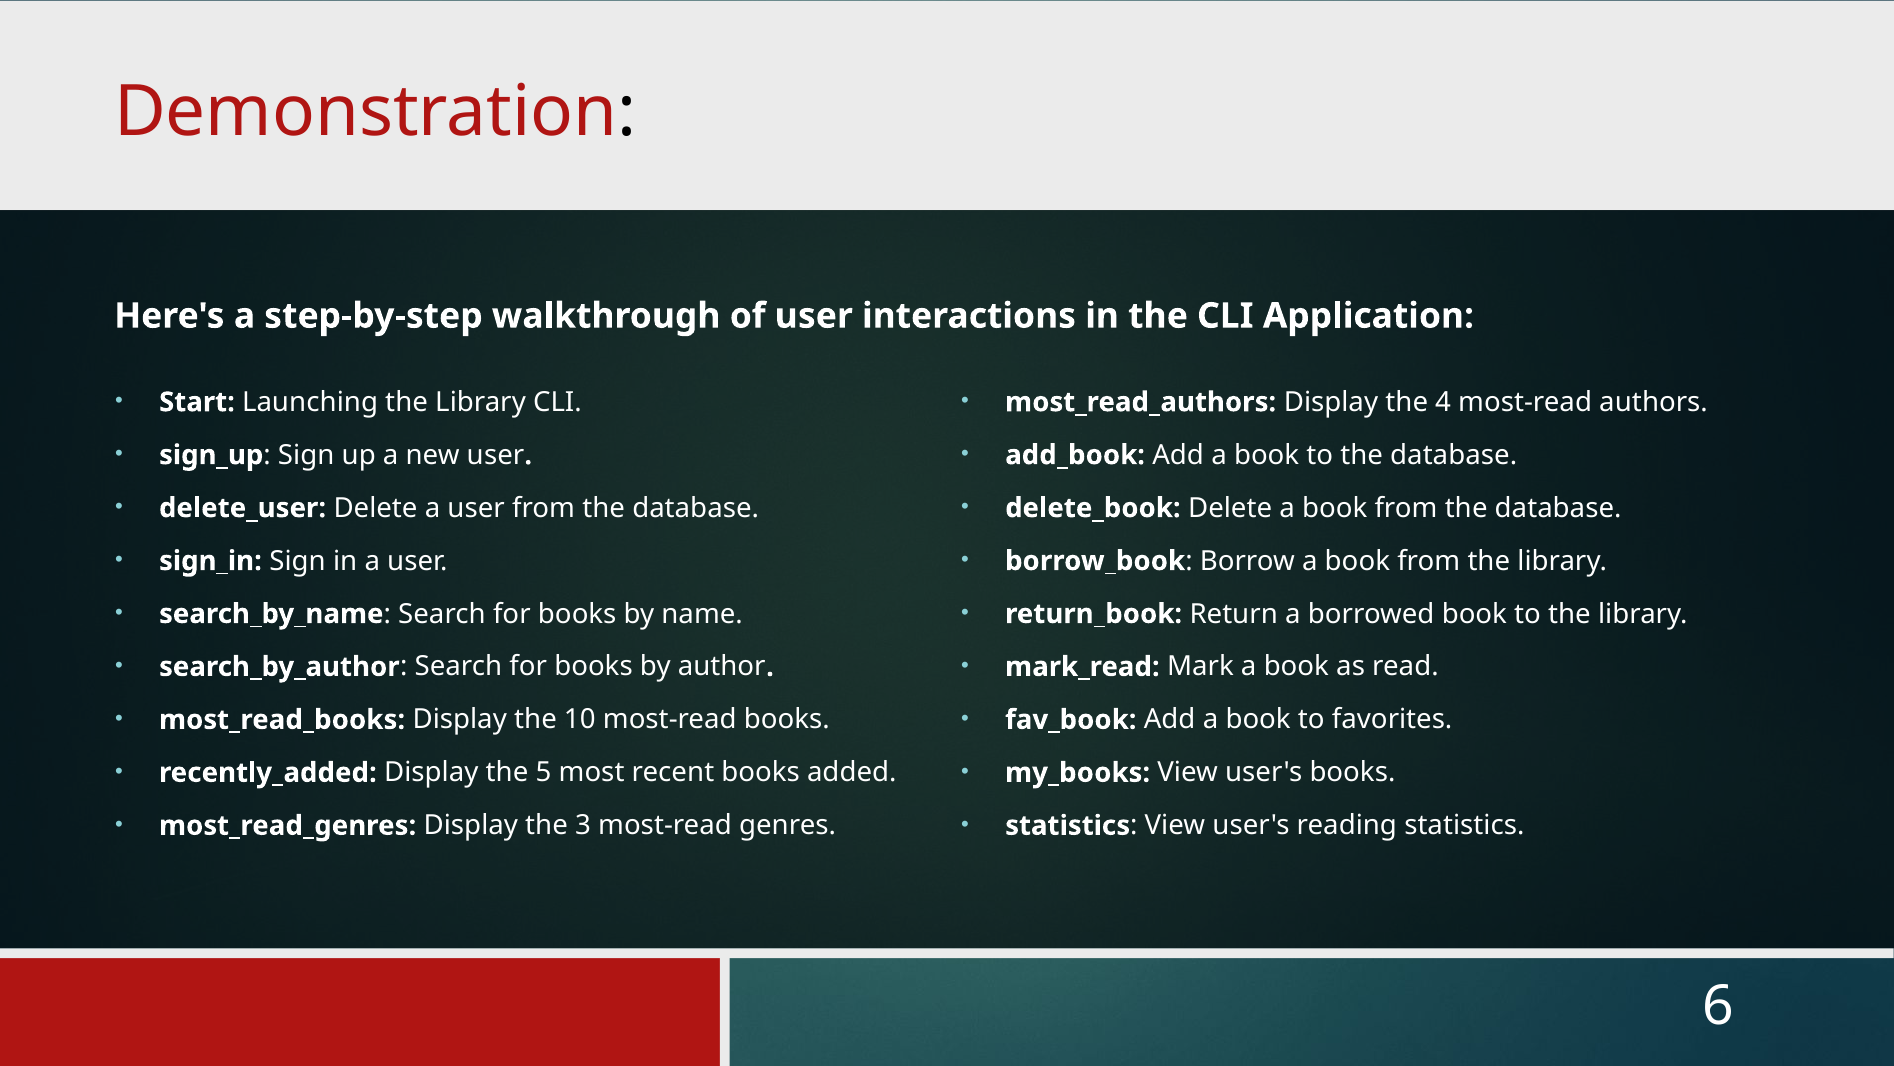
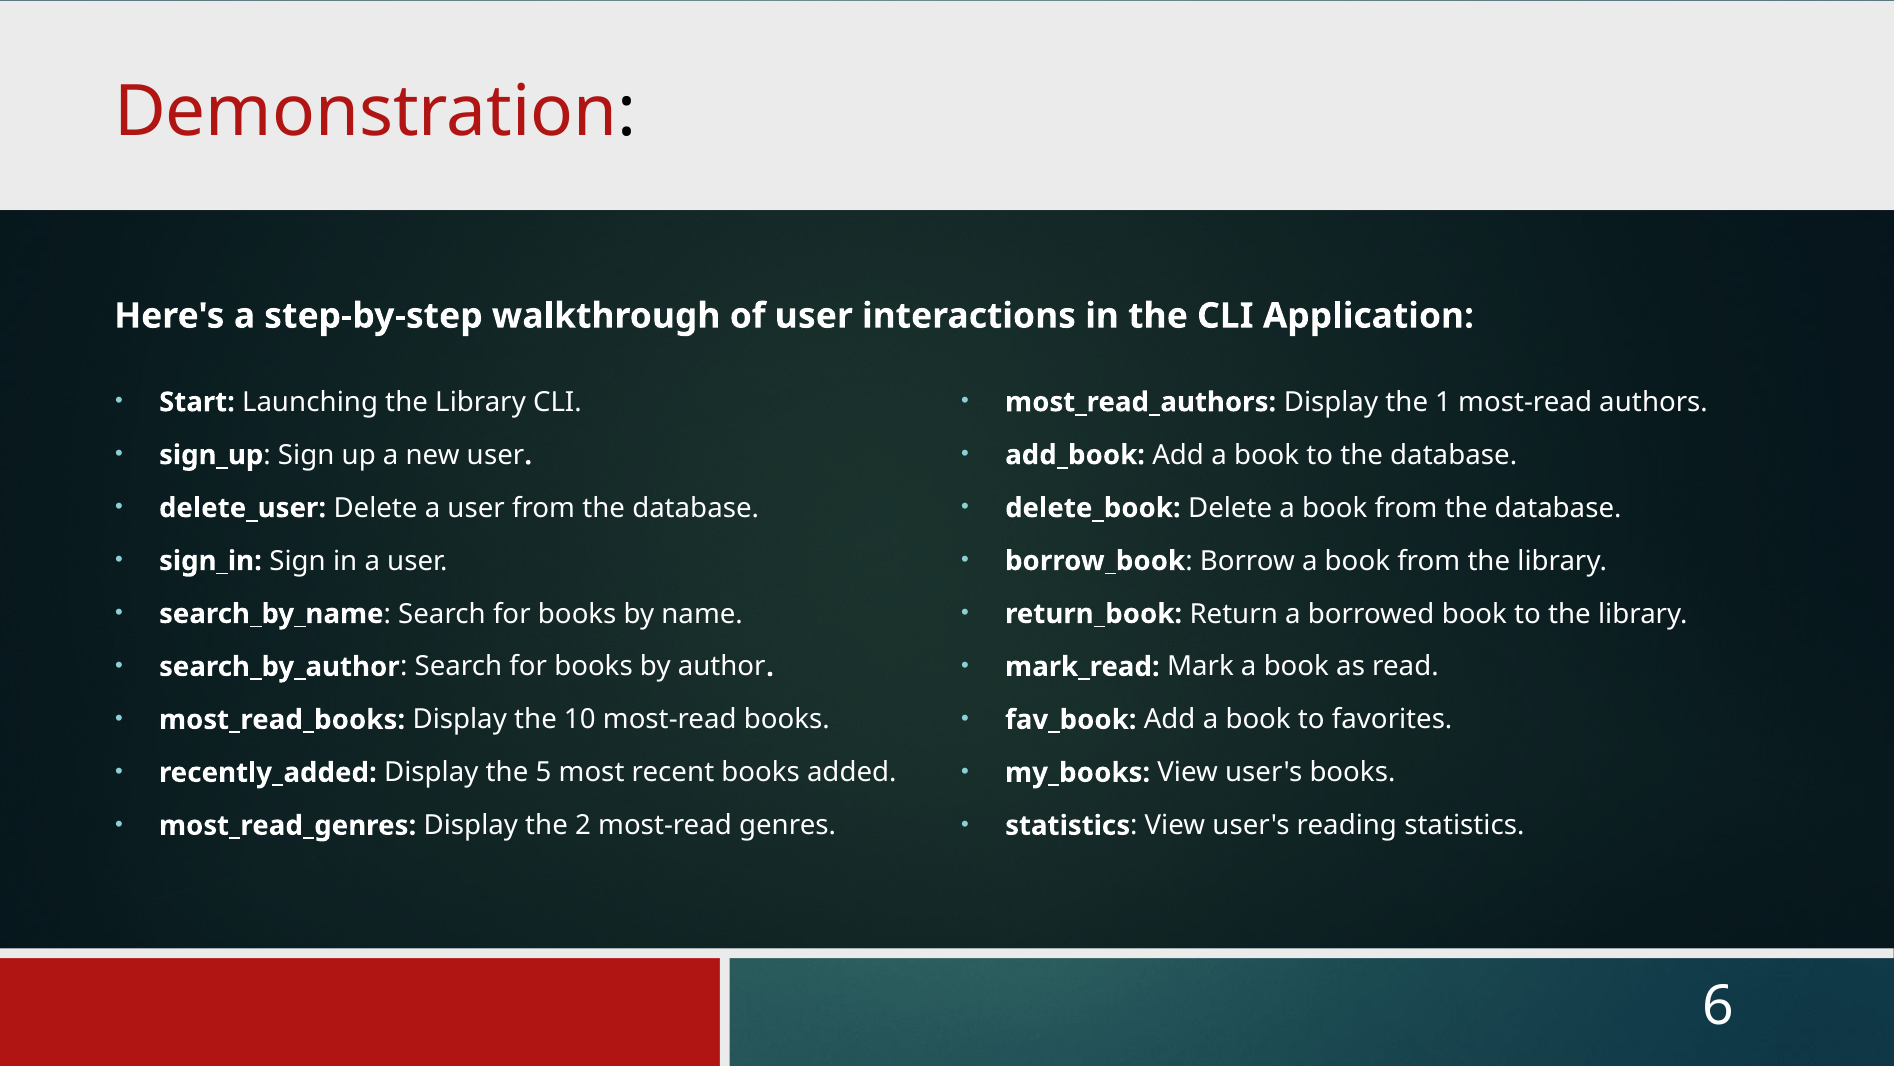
4: 4 -> 1 (1443, 402)
3: 3 -> 2 (583, 825)
